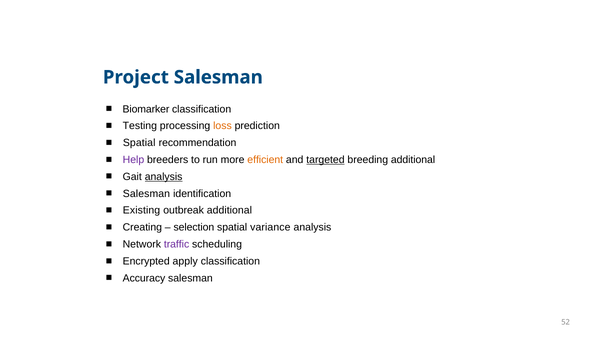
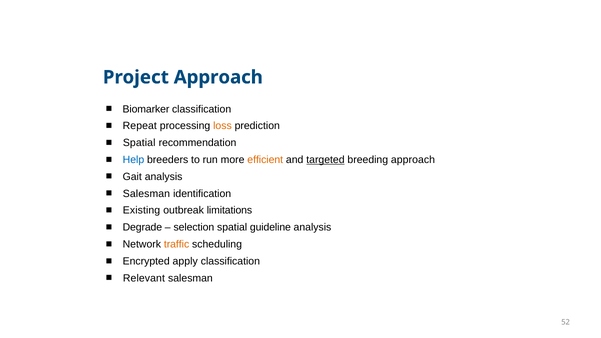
Project Salesman: Salesman -> Approach (218, 77)
Testing: Testing -> Repeat (140, 126)
Help colour: purple -> blue (133, 160)
breeding additional: additional -> approach (413, 160)
analysis underline: present -> none (164, 177)
outbreak additional: additional -> limitations (229, 211)
Creating: Creating -> Degrade (142, 227)
variance: variance -> guideline (270, 227)
traffic colour: purple -> orange (177, 244)
Accuracy: Accuracy -> Relevant (144, 278)
